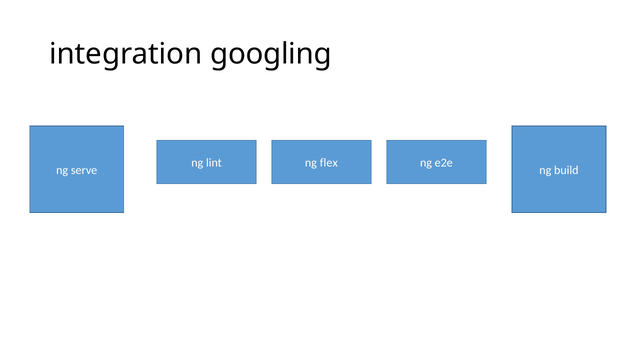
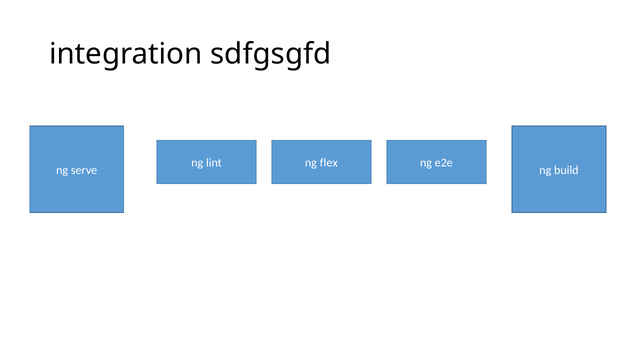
googling: googling -> sdfgsgfd (271, 54)
